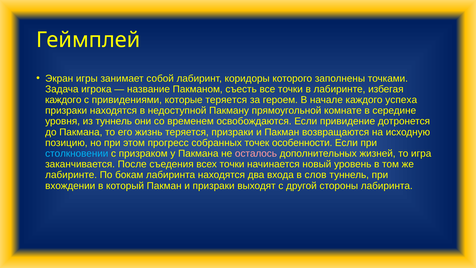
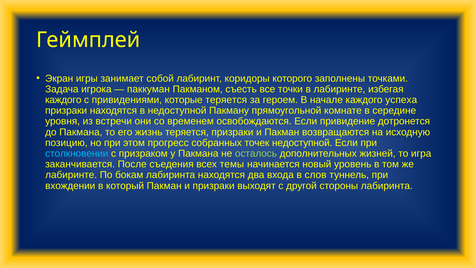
название: название -> паккуман (148, 89)
из туннель: туннель -> встречи (114, 121)
точек особенности: особенности -> недоступной (302, 143)
осталось colour: pink -> light green (256, 153)
всех точки: точки -> темы (232, 164)
